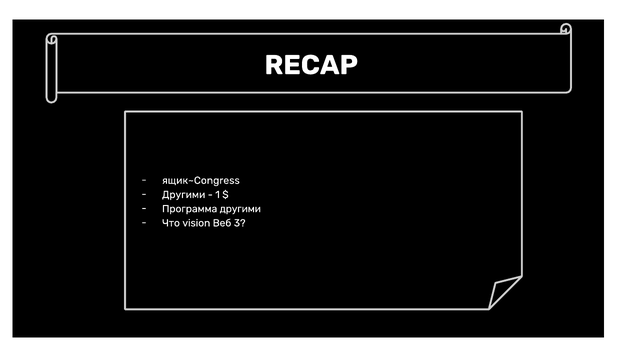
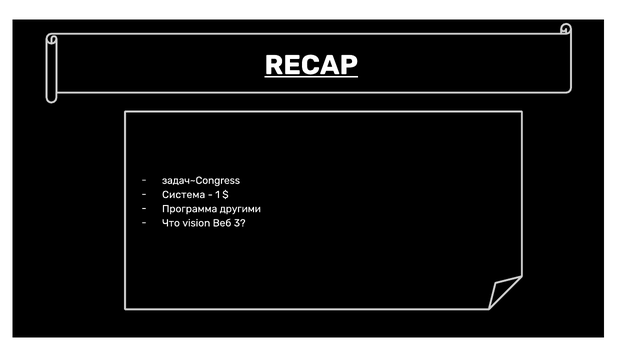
RECAP underline: none -> present (311, 65)
ящик~Congress: ящик~Congress -> задач~Congress (201, 180)
Другими: Другими -> Система (184, 195)
